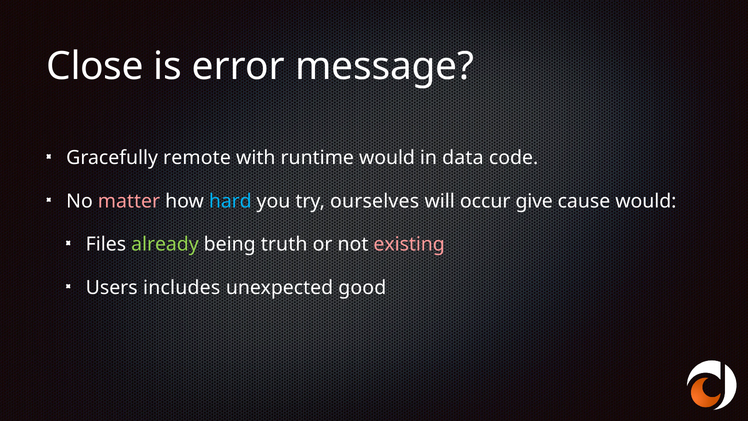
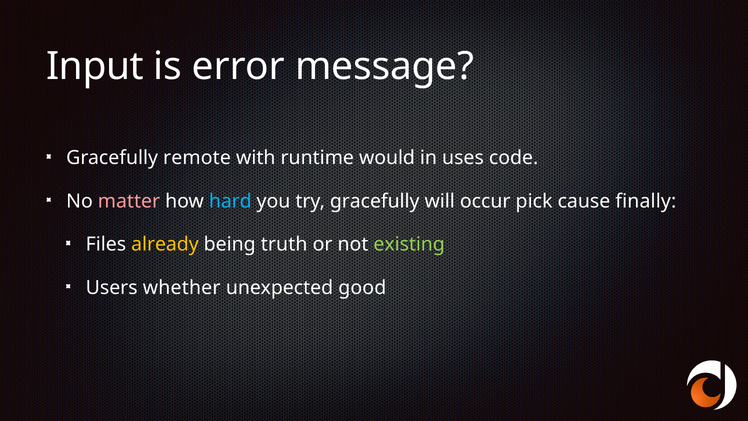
Close: Close -> Input (95, 66)
data: data -> uses (463, 158)
try ourselves: ourselves -> gracefully (375, 201)
give: give -> pick (534, 201)
cause would: would -> finally (646, 201)
already colour: light green -> yellow (165, 244)
existing colour: pink -> light green (409, 244)
includes: includes -> whether (182, 288)
